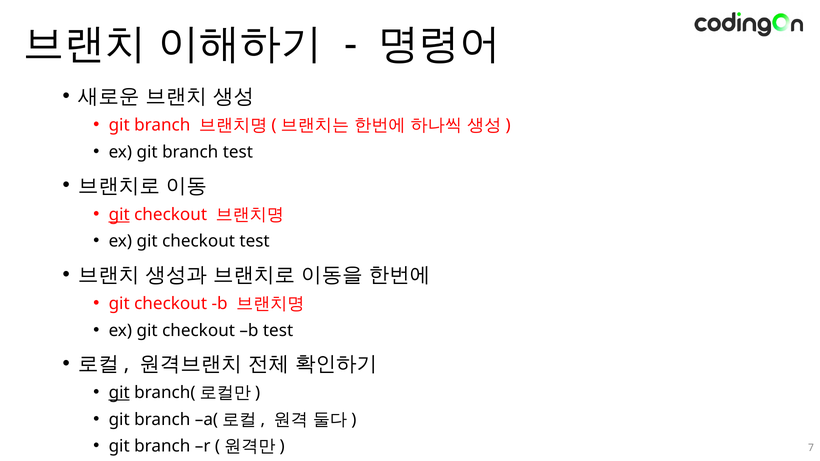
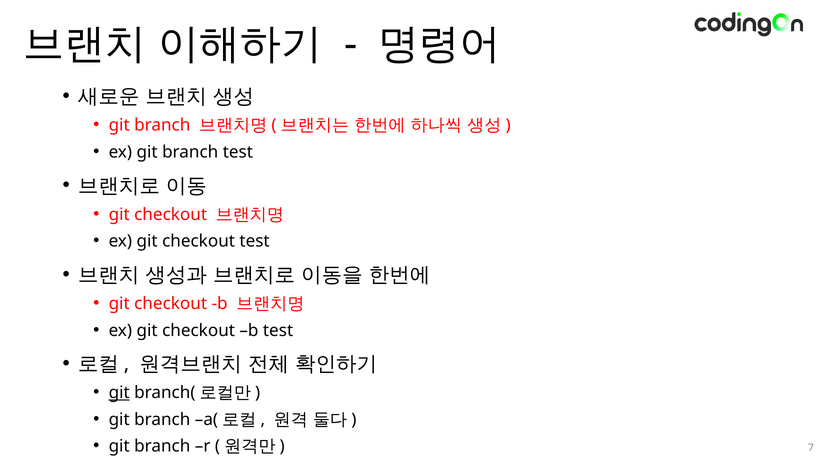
git underline: present -> none (119, 215)
